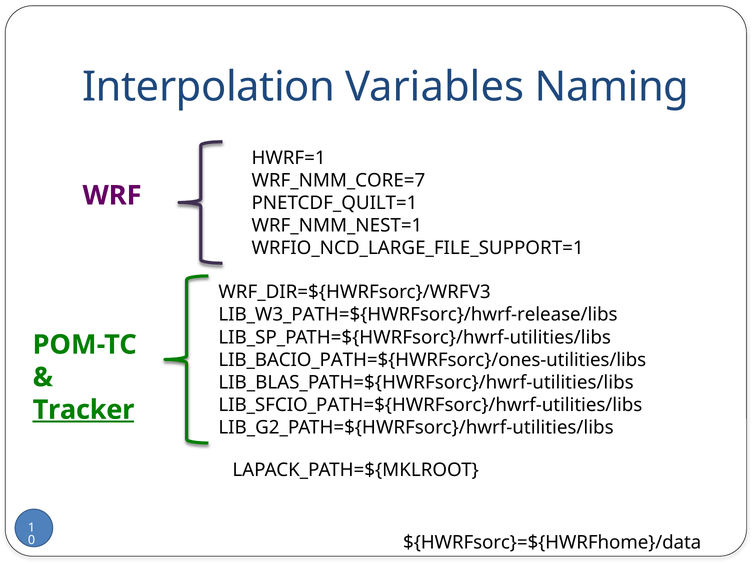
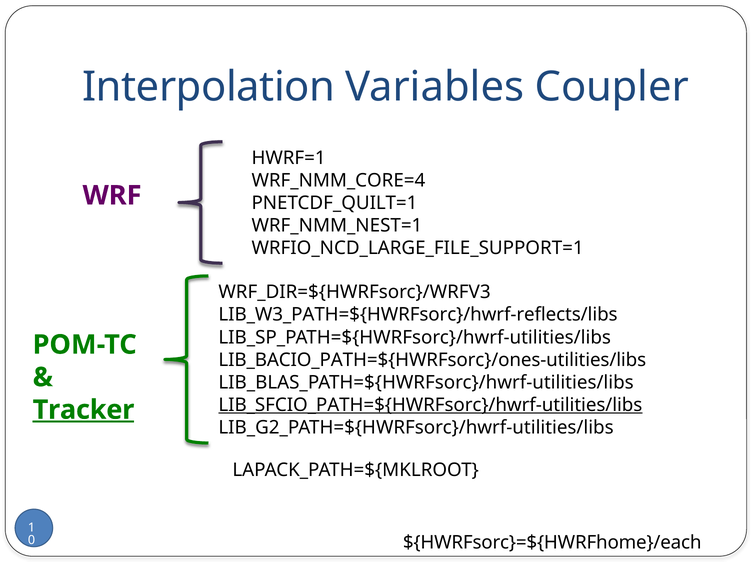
Naming: Naming -> Coupler (612, 87)
WRF_NMM_CORE=7: WRF_NMM_CORE=7 -> WRF_NMM_CORE=4 (338, 181)
LIB_W3_PATH=${HWRFsorc}/hwrf-release/libs: LIB_W3_PATH=${HWRFsorc}/hwrf-release/libs -> LIB_W3_PATH=${HWRFsorc}/hwrf-reflects/libs (418, 315)
LIB_SFCIO_PATH=${HWRFsorc}/hwrf-utilities/libs underline: none -> present (430, 405)
${HWRFsorc}=${HWRFhome}/data: ${HWRFsorc}=${HWRFhome}/data -> ${HWRFsorc}=${HWRFhome}/each (552, 543)
